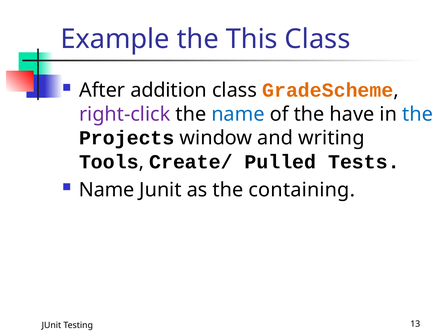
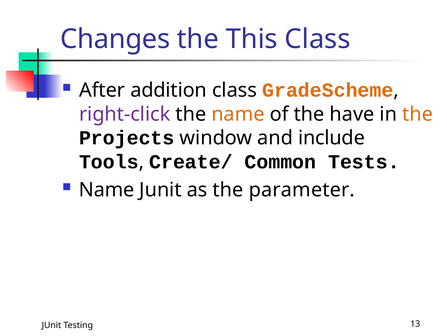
Example: Example -> Changes (115, 39)
name colour: blue -> orange (238, 114)
the colour: blue -> orange (418, 114)
writing: writing -> include (332, 138)
Pulled: Pulled -> Common (280, 162)
containing: containing -> parameter (302, 189)
